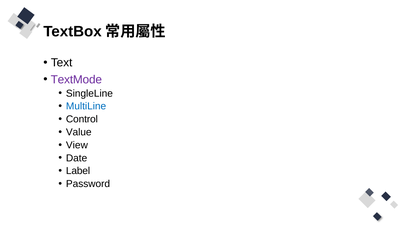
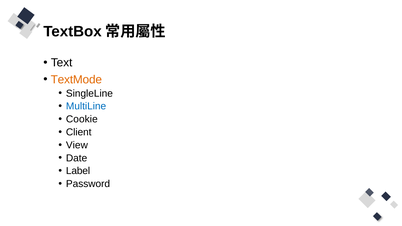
TextMode colour: purple -> orange (76, 80)
Control: Control -> Cookie (82, 119)
Value: Value -> Client (79, 132)
